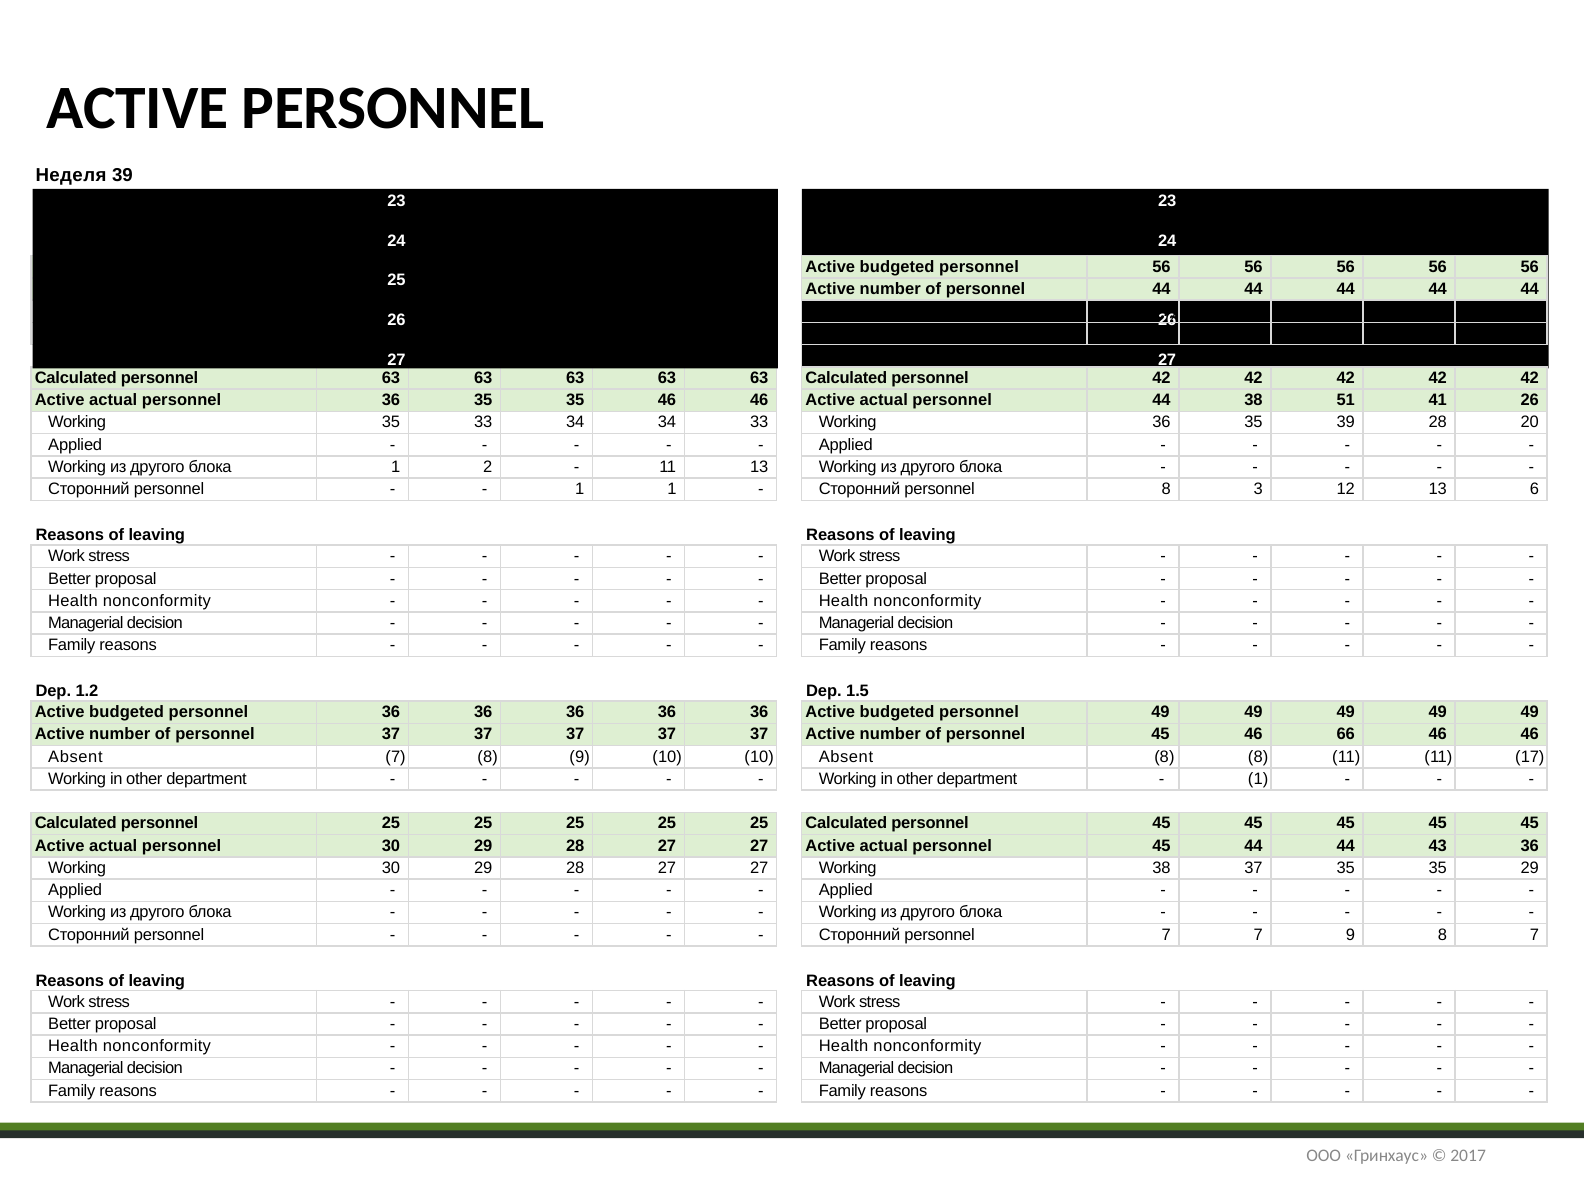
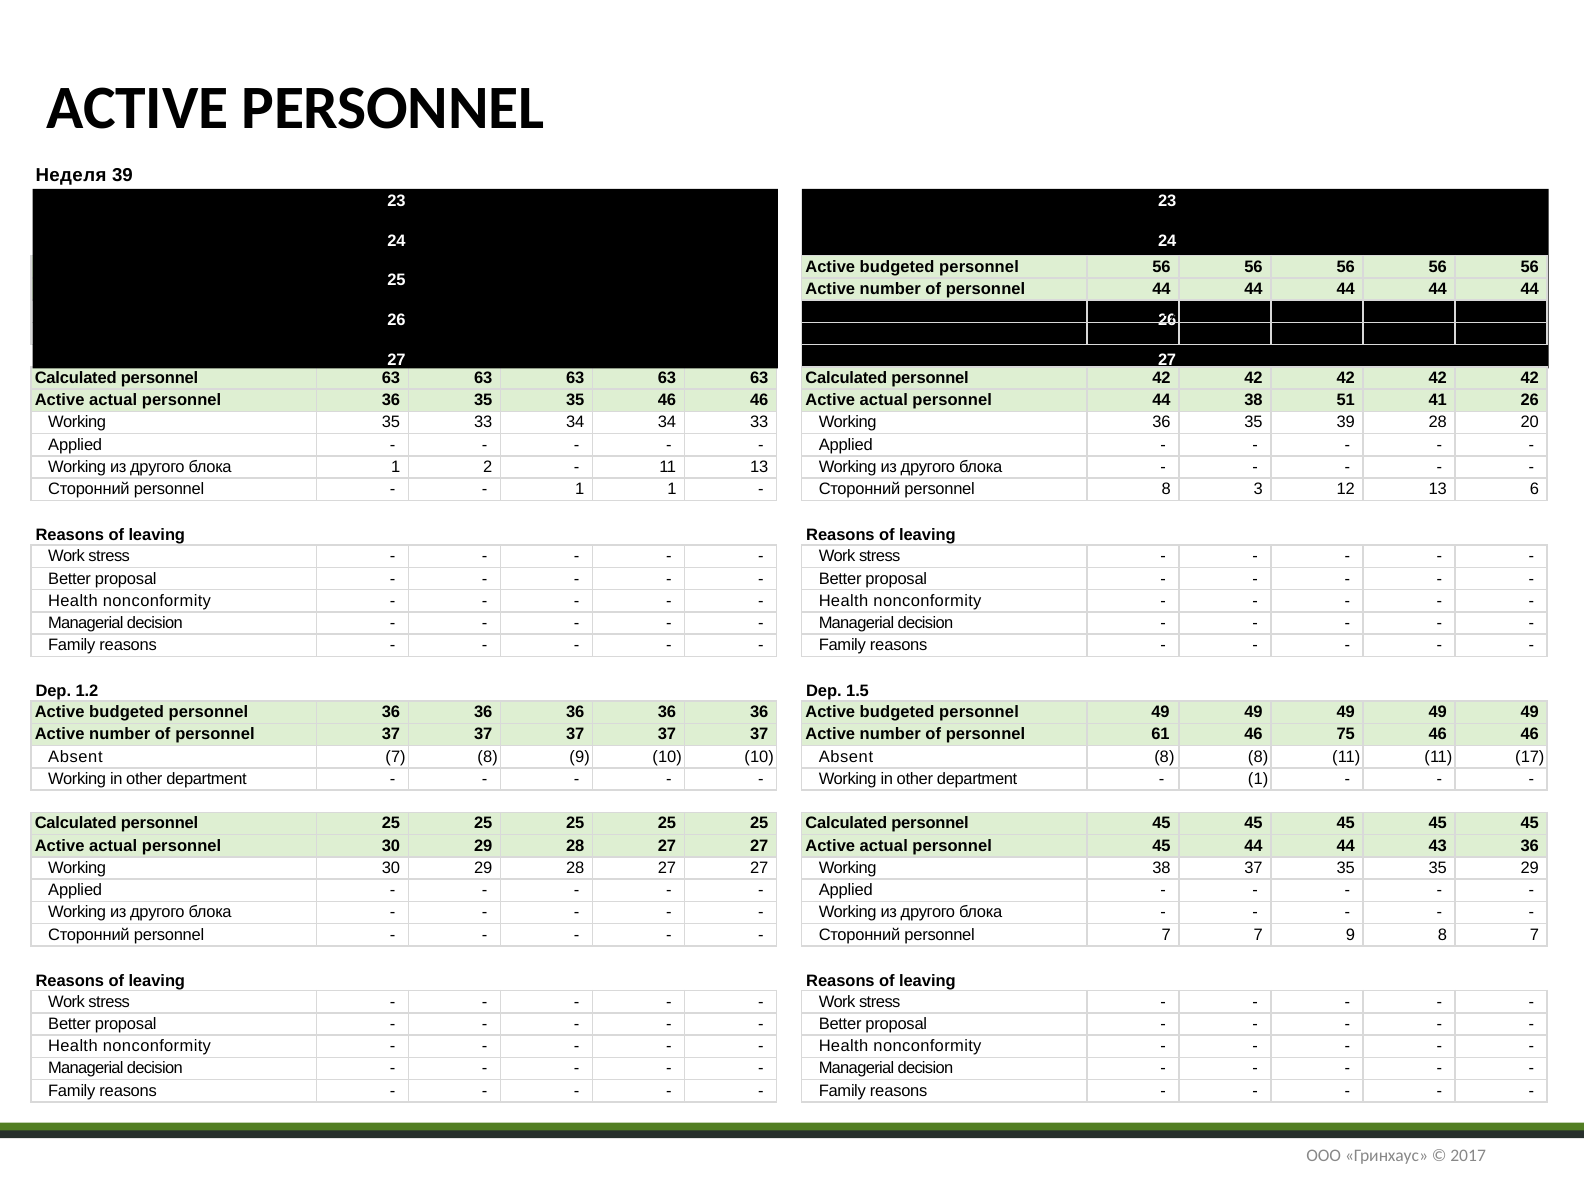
of personnel 45: 45 -> 61 (1161, 735)
66: 66 -> 75 (1346, 735)
